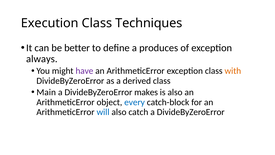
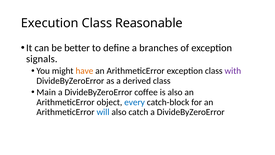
Techniques: Techniques -> Reasonable (149, 23)
produces: produces -> branches (159, 48)
always: always -> signals (42, 59)
have colour: purple -> orange (84, 71)
with colour: orange -> purple (233, 71)
makes: makes -> coffee (146, 92)
